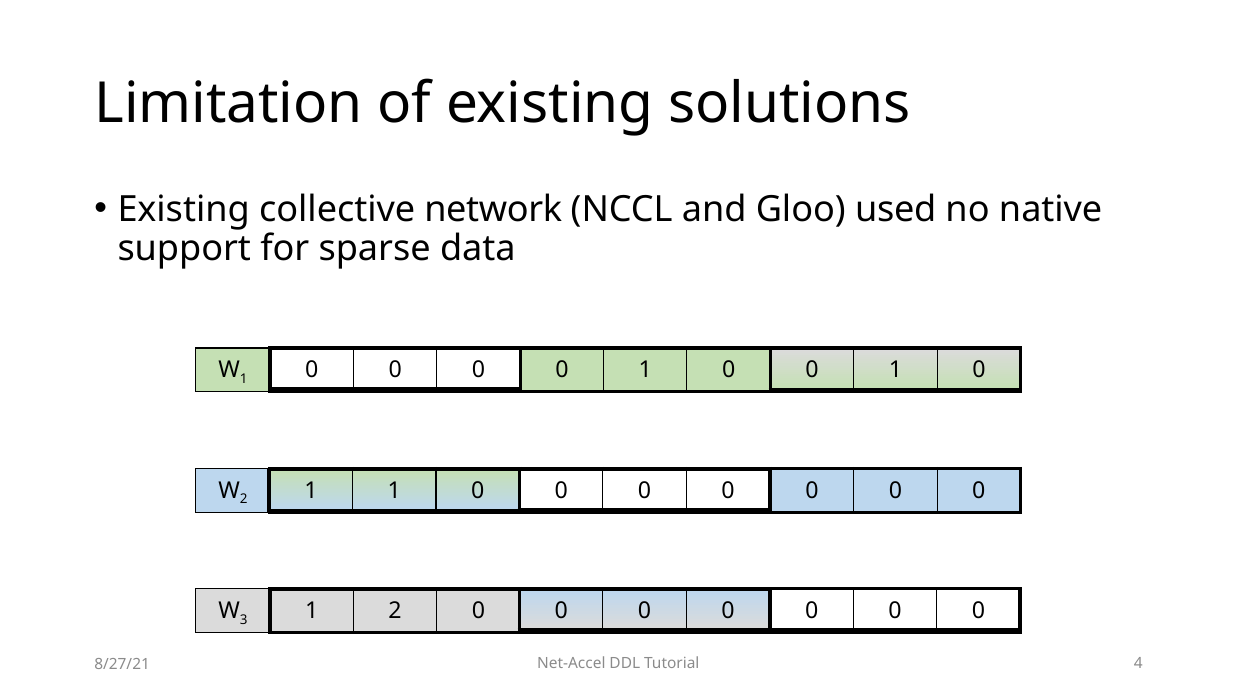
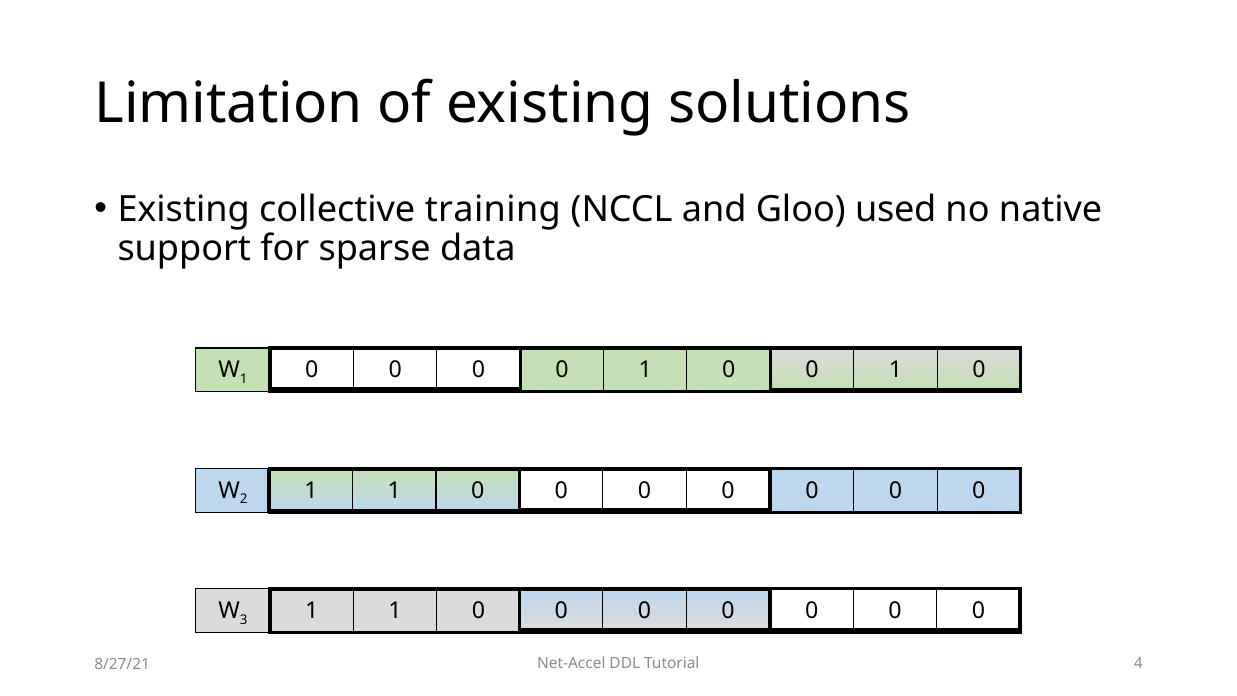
network: network -> training (493, 209)
2: 2 -> 1 (395, 610)
